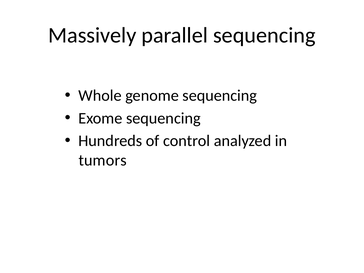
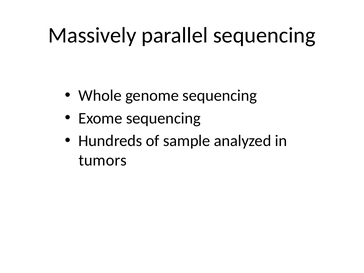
control: control -> sample (187, 141)
